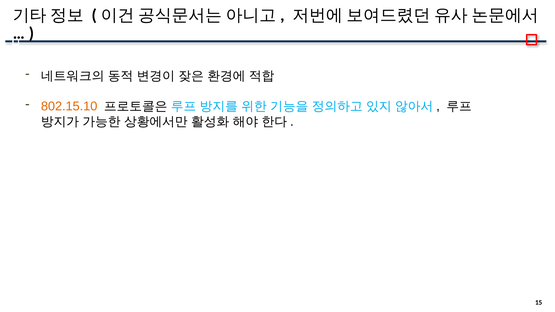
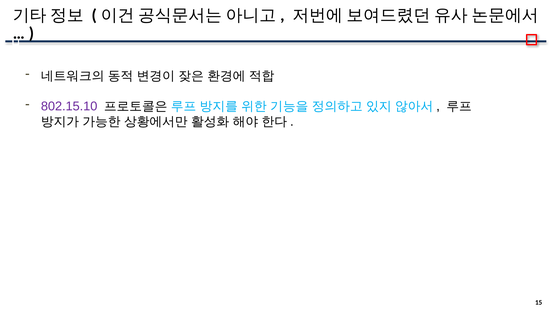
802.15.10 colour: orange -> purple (69, 107)
